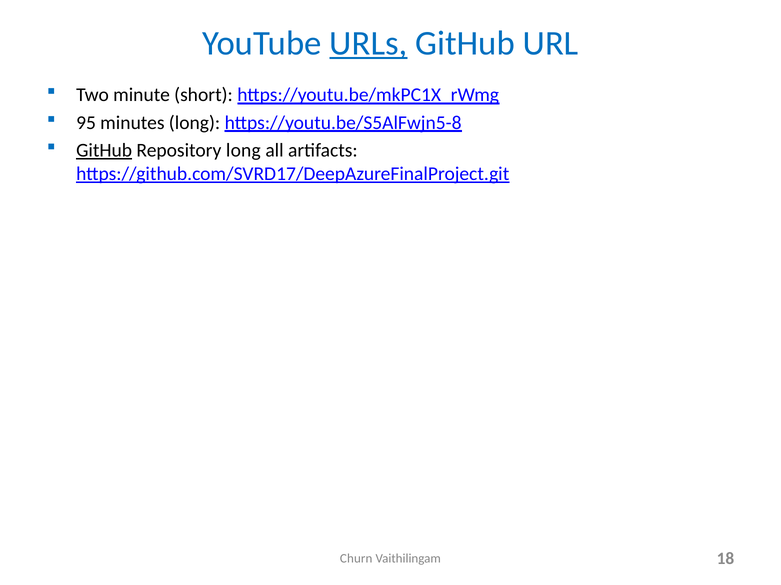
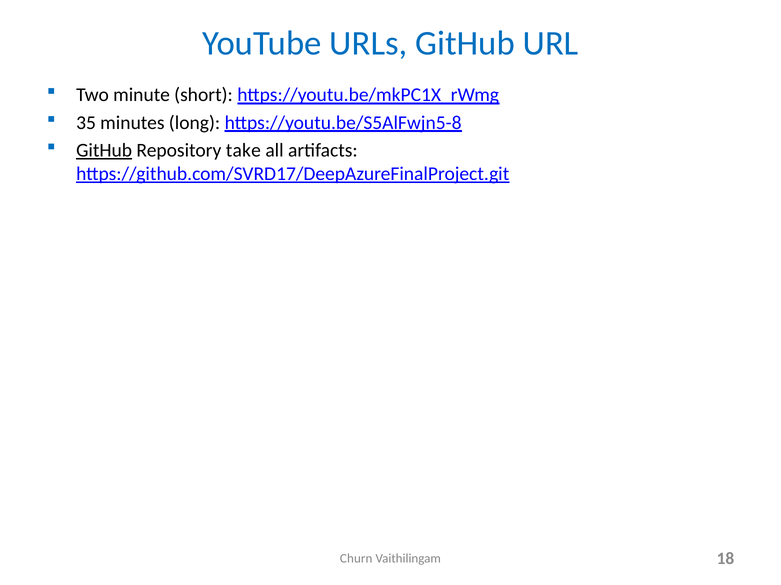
URLs underline: present -> none (368, 43)
95: 95 -> 35 (86, 123)
Repository long: long -> take (243, 151)
